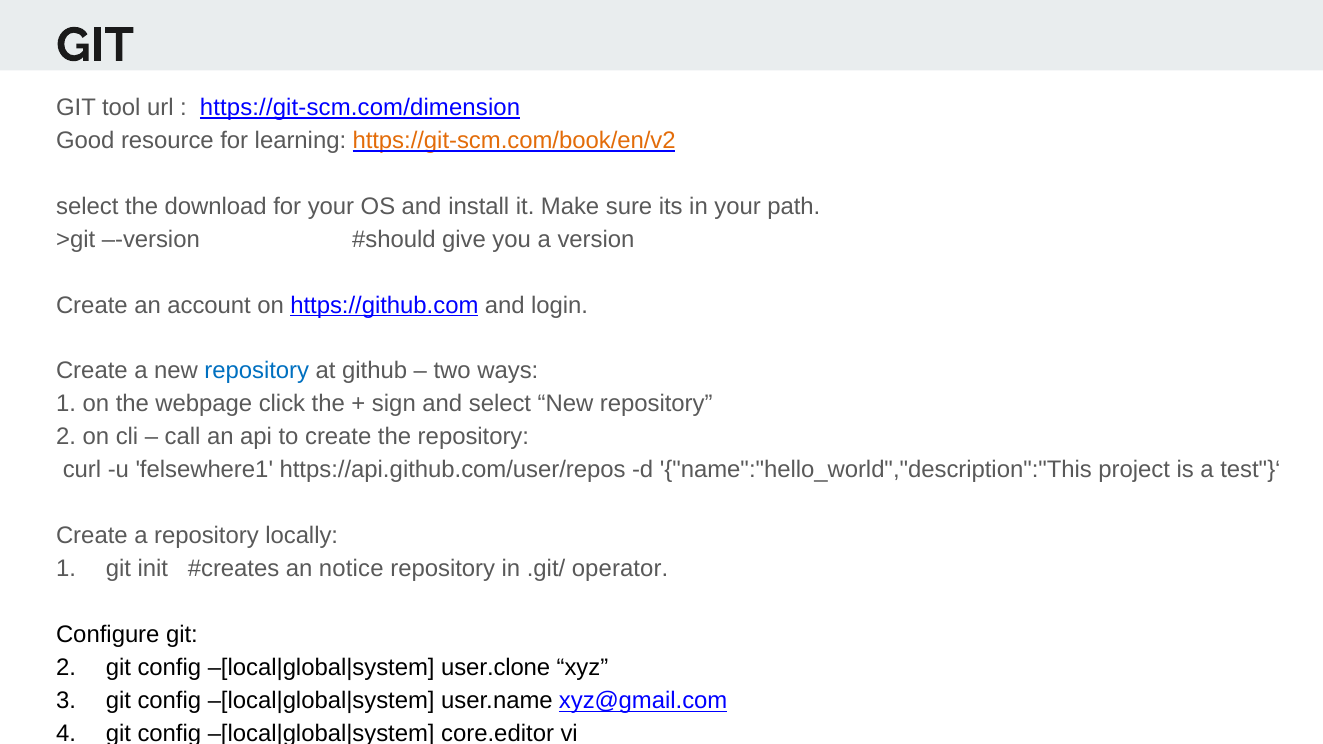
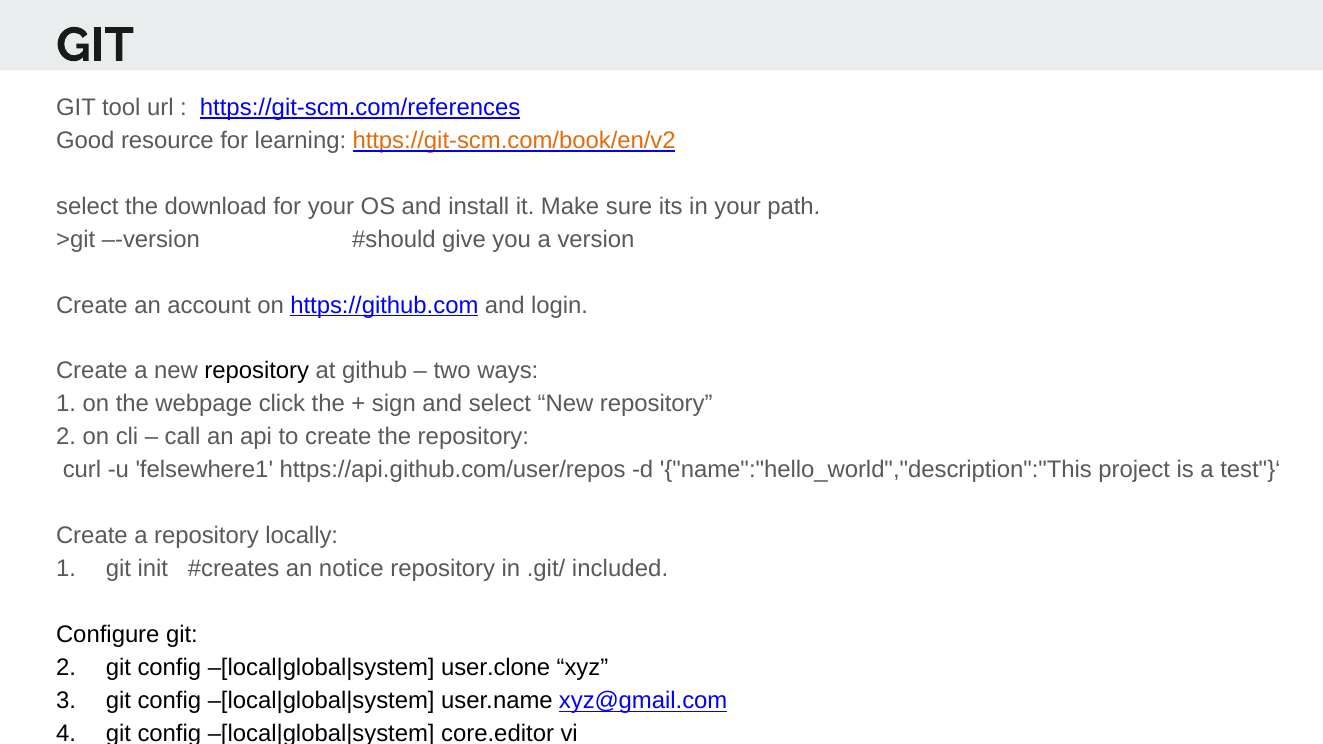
https://git-scm.com/dimension: https://git-scm.com/dimension -> https://git-scm.com/references (360, 107)
repository colour: blue -> black (257, 371)
operator: operator -> included (620, 569)
